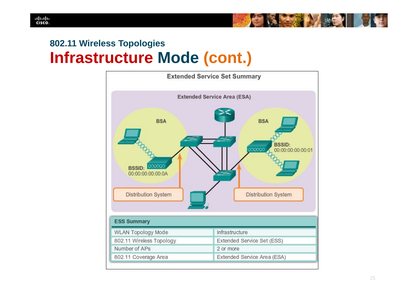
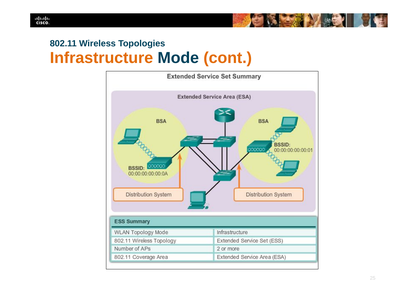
Infrastructure colour: red -> orange (101, 58)
